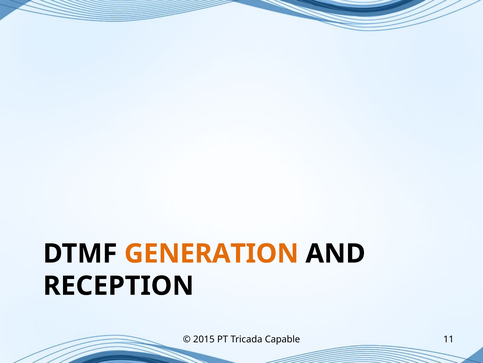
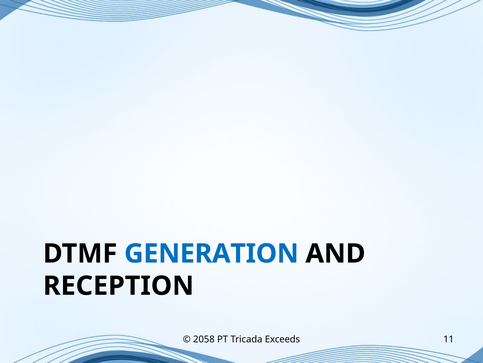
GENERATION colour: orange -> blue (211, 253)
2015: 2015 -> 2058 (204, 339)
Capable: Capable -> Exceeds (282, 339)
